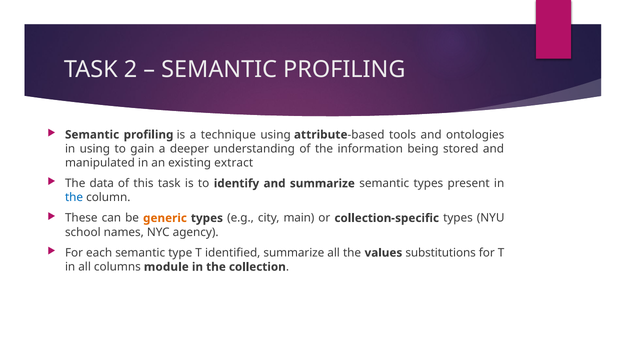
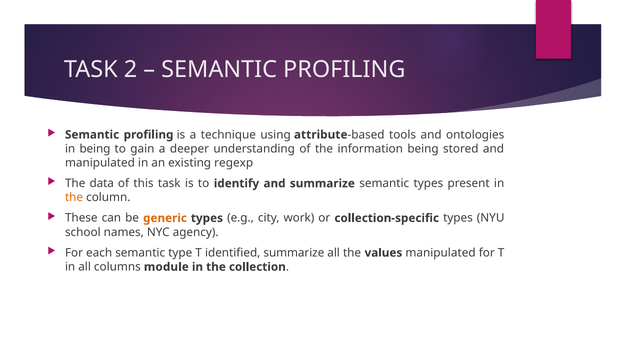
in using: using -> being (95, 149)
extract: extract -> regexp (234, 163)
the colour: blue -> orange (74, 198)
main: main -> work (299, 218)
values substitutions: substitutions -> manipulated (441, 253)
